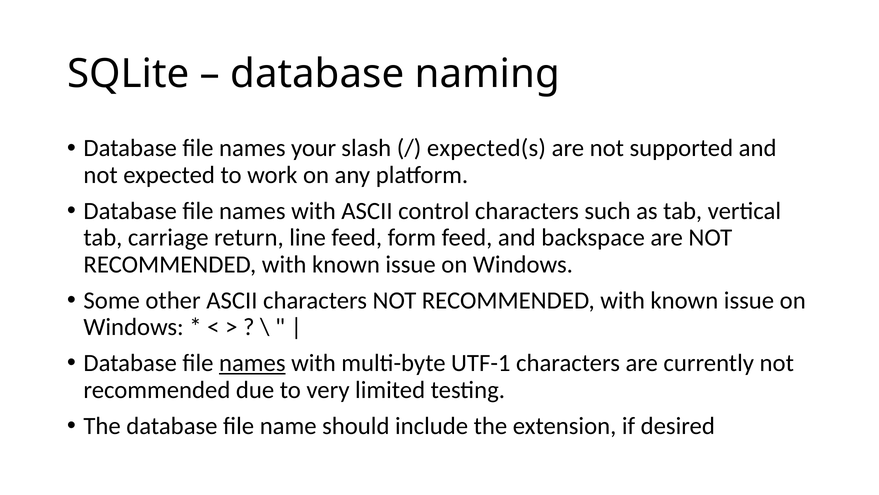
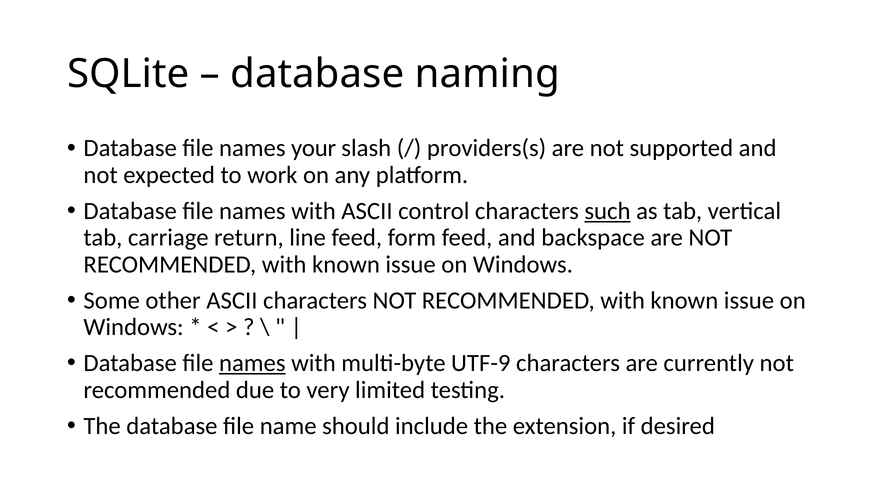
expected(s: expected(s -> providers(s (487, 148)
such underline: none -> present (607, 211)
UTF-1: UTF-1 -> UTF-9 (481, 363)
